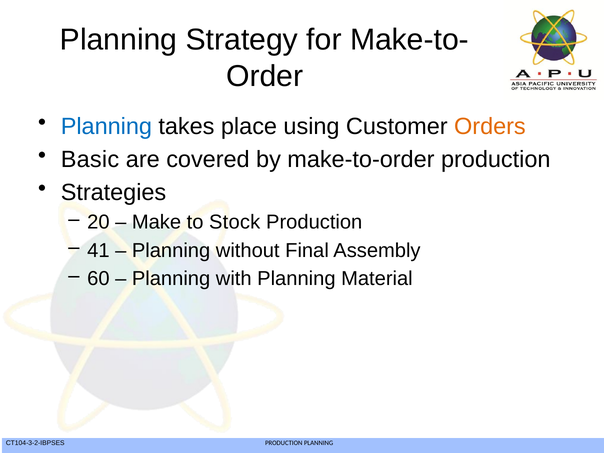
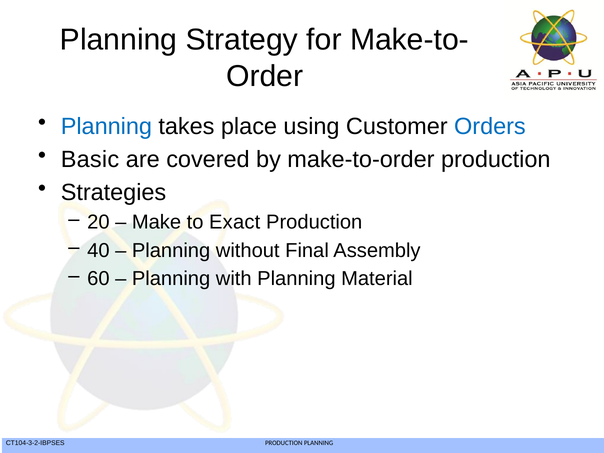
Orders colour: orange -> blue (490, 127)
Stock: Stock -> Exact (235, 222)
41: 41 -> 40 (98, 251)
